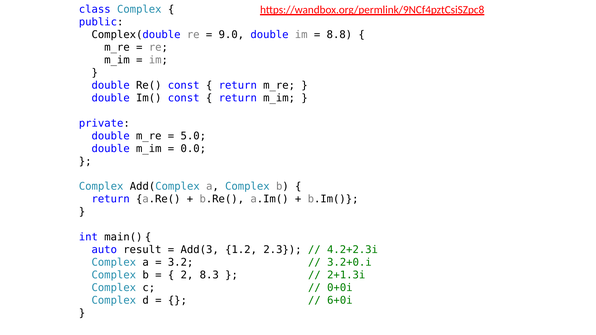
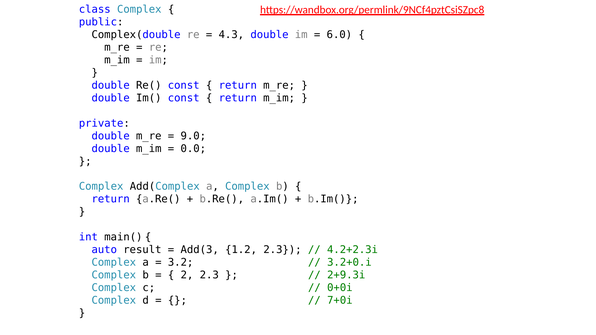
9.0: 9.0 -> 4.3 (231, 35)
8.8: 8.8 -> 6.0 (339, 35)
5.0: 5.0 -> 9.0 (193, 136)
2 8.3: 8.3 -> 2.3 (209, 275)
2+1.3i: 2+1.3i -> 2+9.3i (346, 275)
6+0i: 6+0i -> 7+0i (340, 301)
